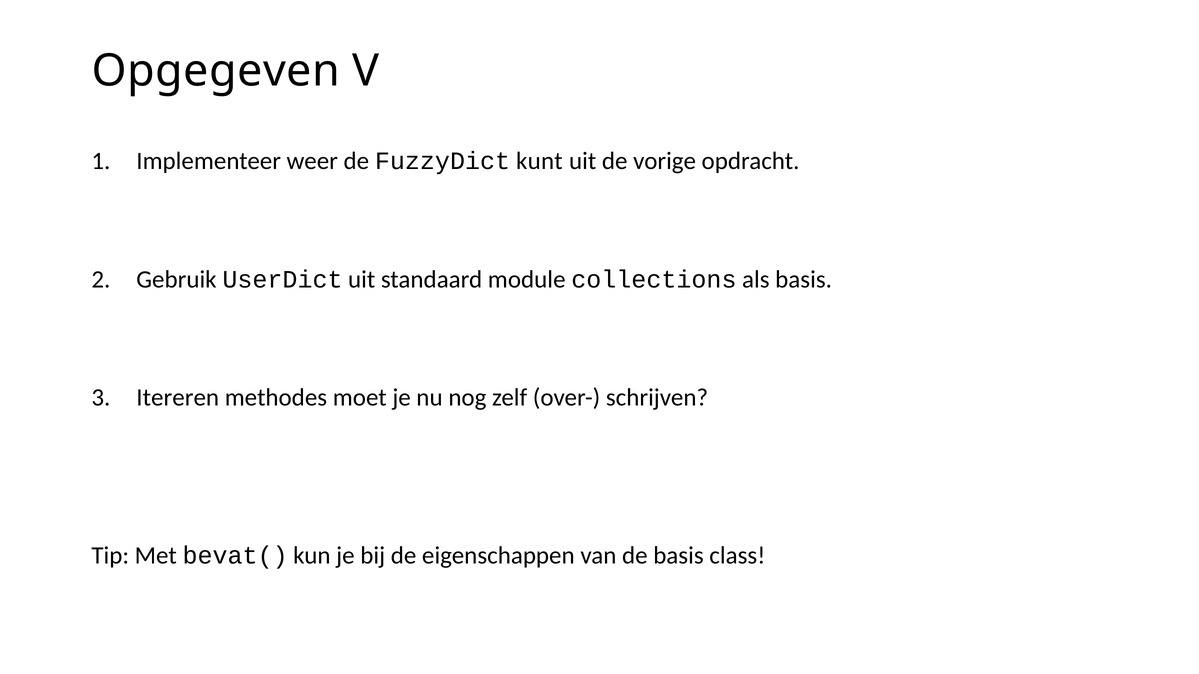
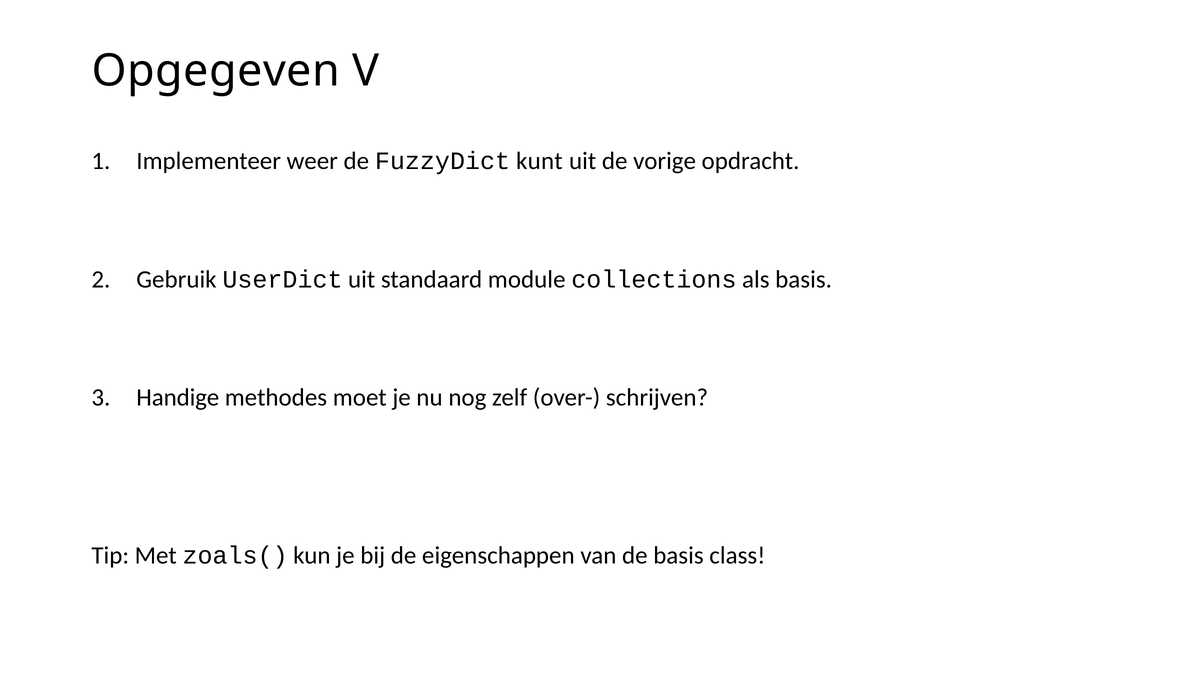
Itereren: Itereren -> Handige (178, 398)
bevat(: bevat( -> zoals( (235, 556)
